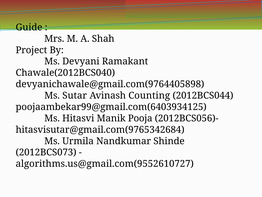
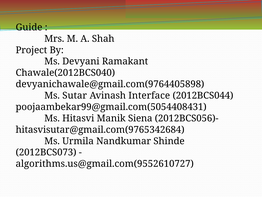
Counting: Counting -> Interface (149, 95)
poojaambekar99@gmail.com(6403934125: poojaambekar99@gmail.com(6403934125 -> poojaambekar99@gmail.com(5054408431 (111, 107)
Pooja: Pooja -> Siena (140, 118)
